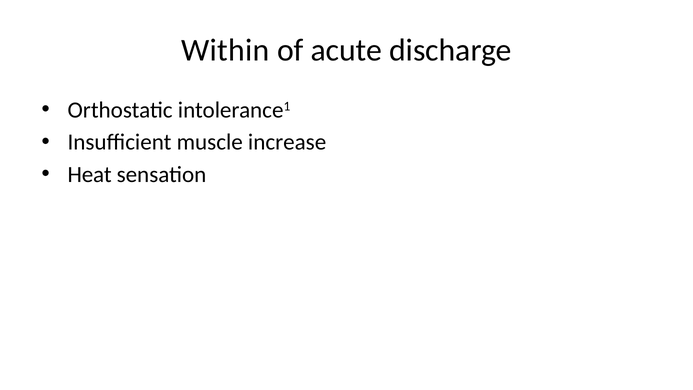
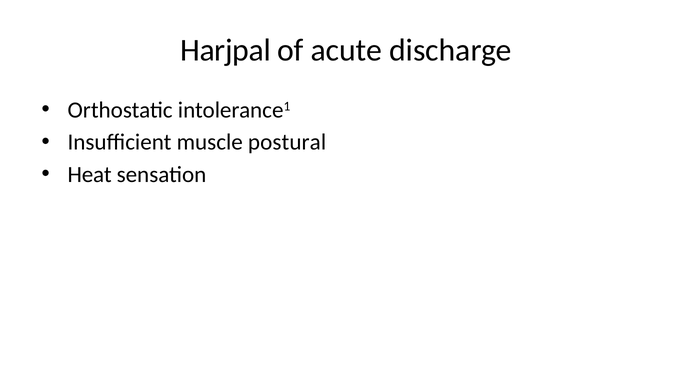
Within: Within -> Harjpal (226, 50)
increase: increase -> postural (287, 142)
